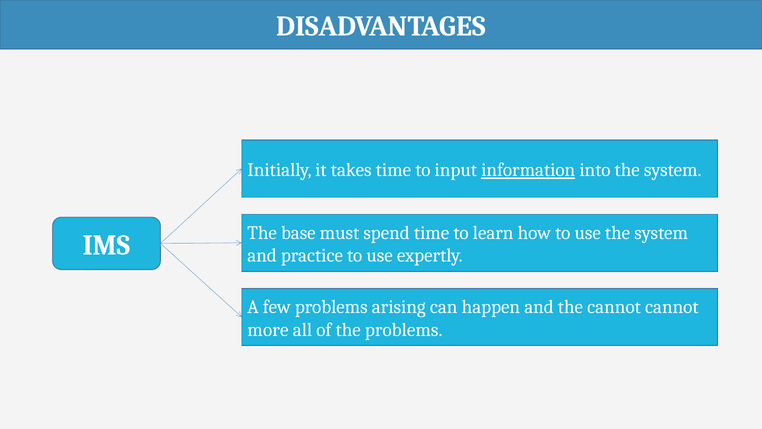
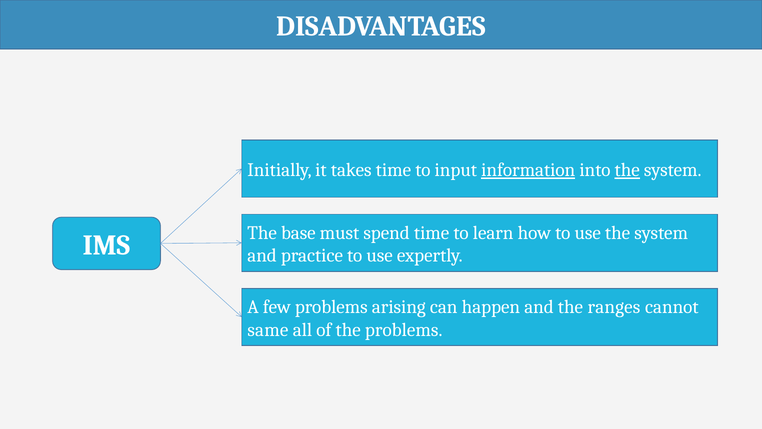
the underline: none -> present (627, 170)
the cannot: cannot -> ranges (614, 307)
more: more -> same (268, 329)
